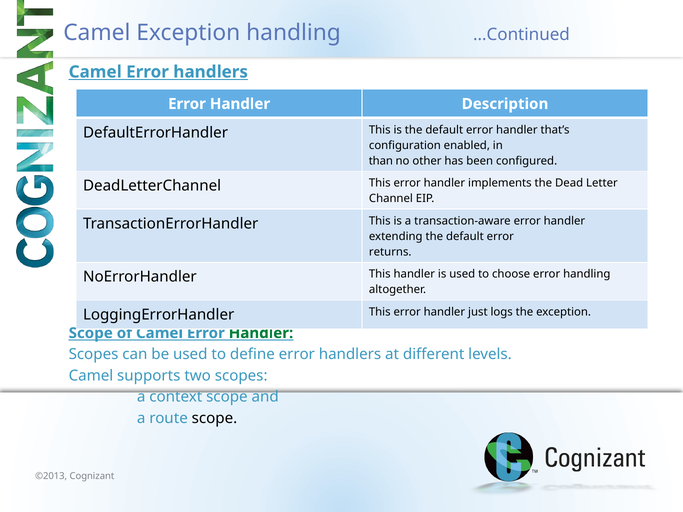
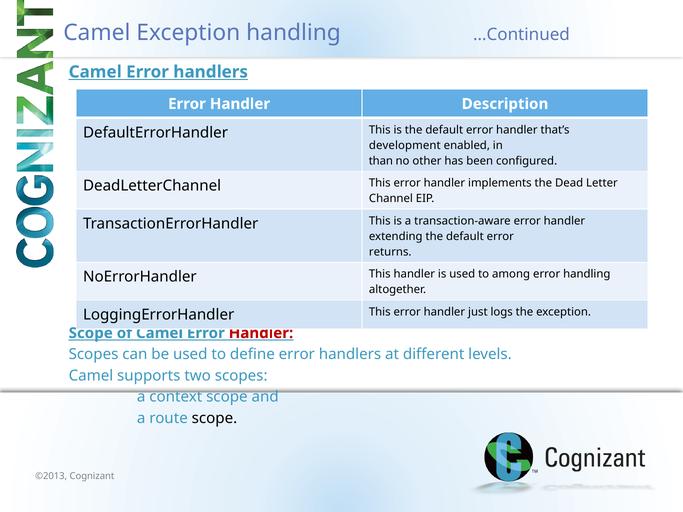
configuration: configuration -> development (405, 145)
choose: choose -> among (511, 274)
Handler colour: green -> red (261, 333)
